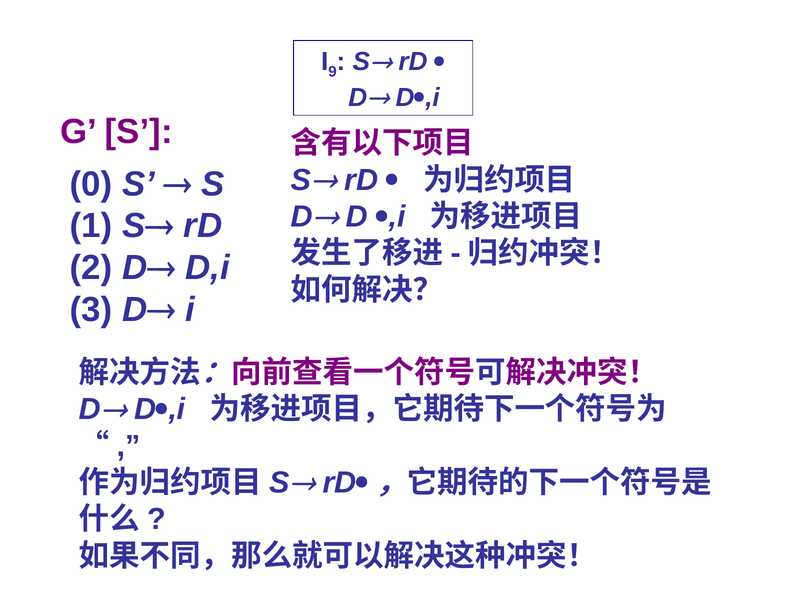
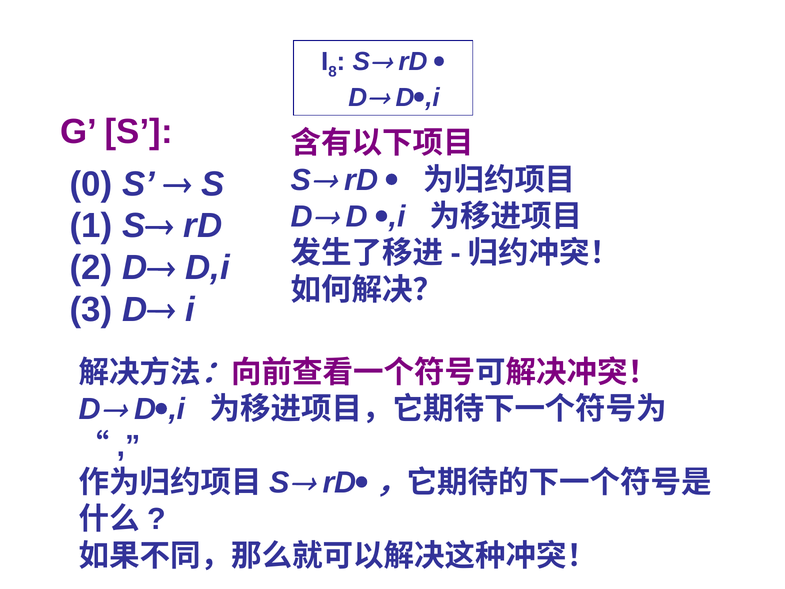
9: 9 -> 8 (332, 72)
